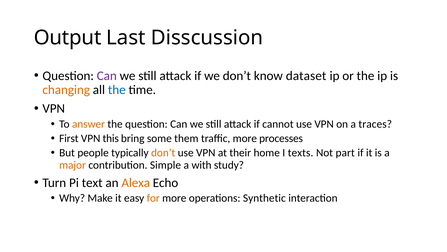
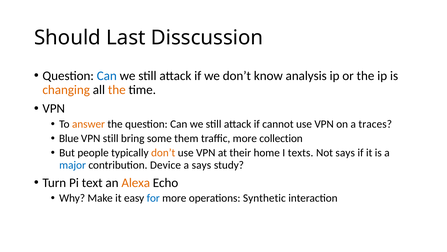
Output: Output -> Should (67, 38)
Can colour: purple -> blue (107, 76)
dataset: dataset -> analysis (306, 76)
the colour: blue -> orange (117, 90)
First: First -> Blue (69, 138)
VPN this: this -> still (111, 138)
processes: processes -> collection (281, 138)
Not part: part -> says (345, 153)
major colour: orange -> blue (73, 165)
Simple: Simple -> Device (165, 165)
a with: with -> says (201, 165)
for colour: orange -> blue (153, 198)
